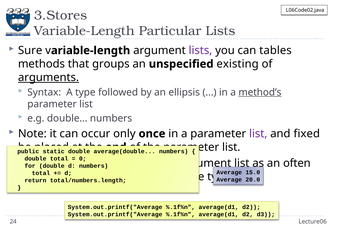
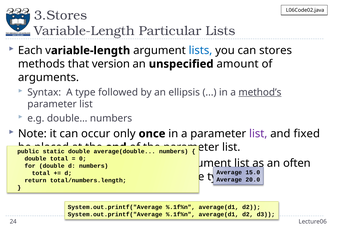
Sure: Sure -> Each (30, 51)
lists colour: purple -> blue (200, 51)
tables: tables -> stores (276, 51)
groups: groups -> version (111, 64)
existing: existing -> amount (238, 64)
arguments underline: present -> none (48, 78)
